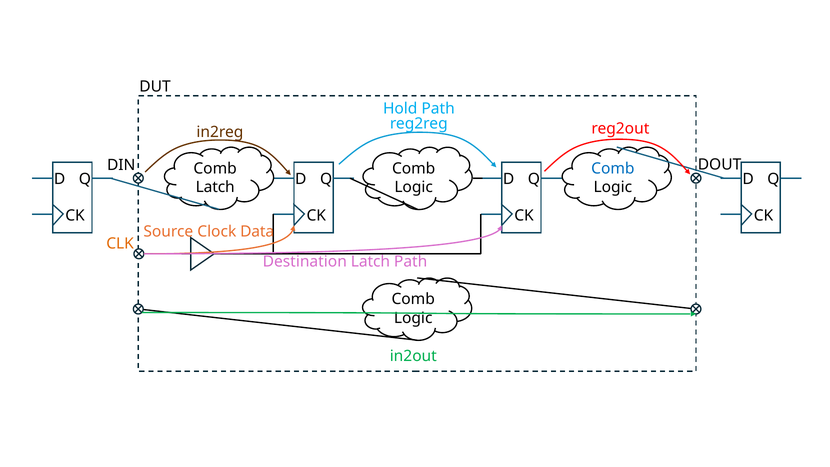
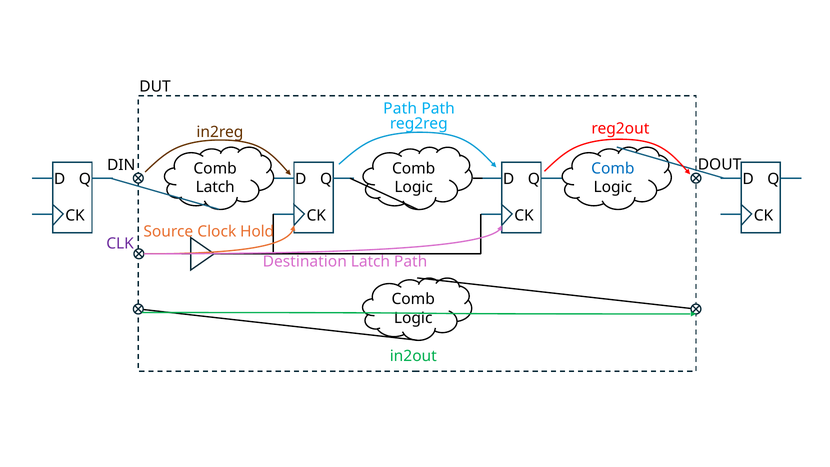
Hold: Hold -> Path (400, 109)
Data: Data -> Hold (257, 231)
CLK colour: orange -> purple (120, 243)
